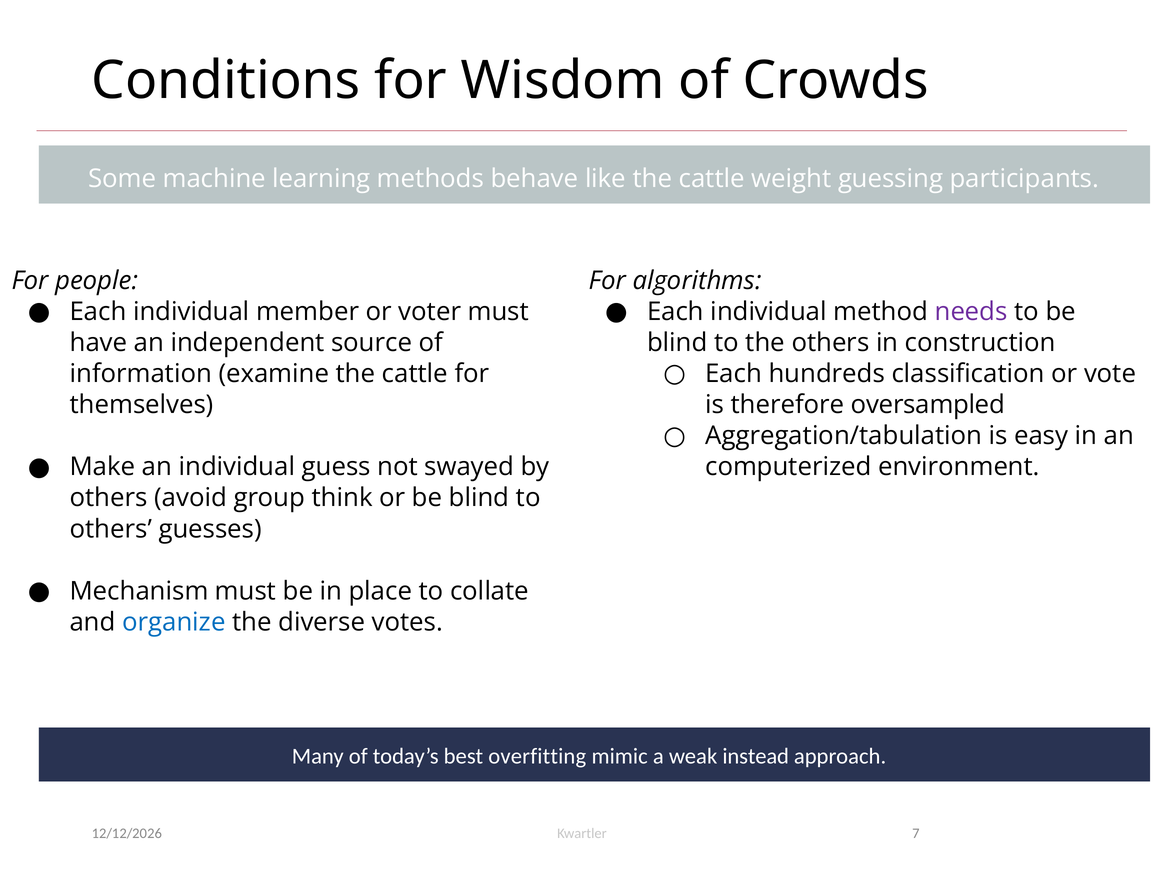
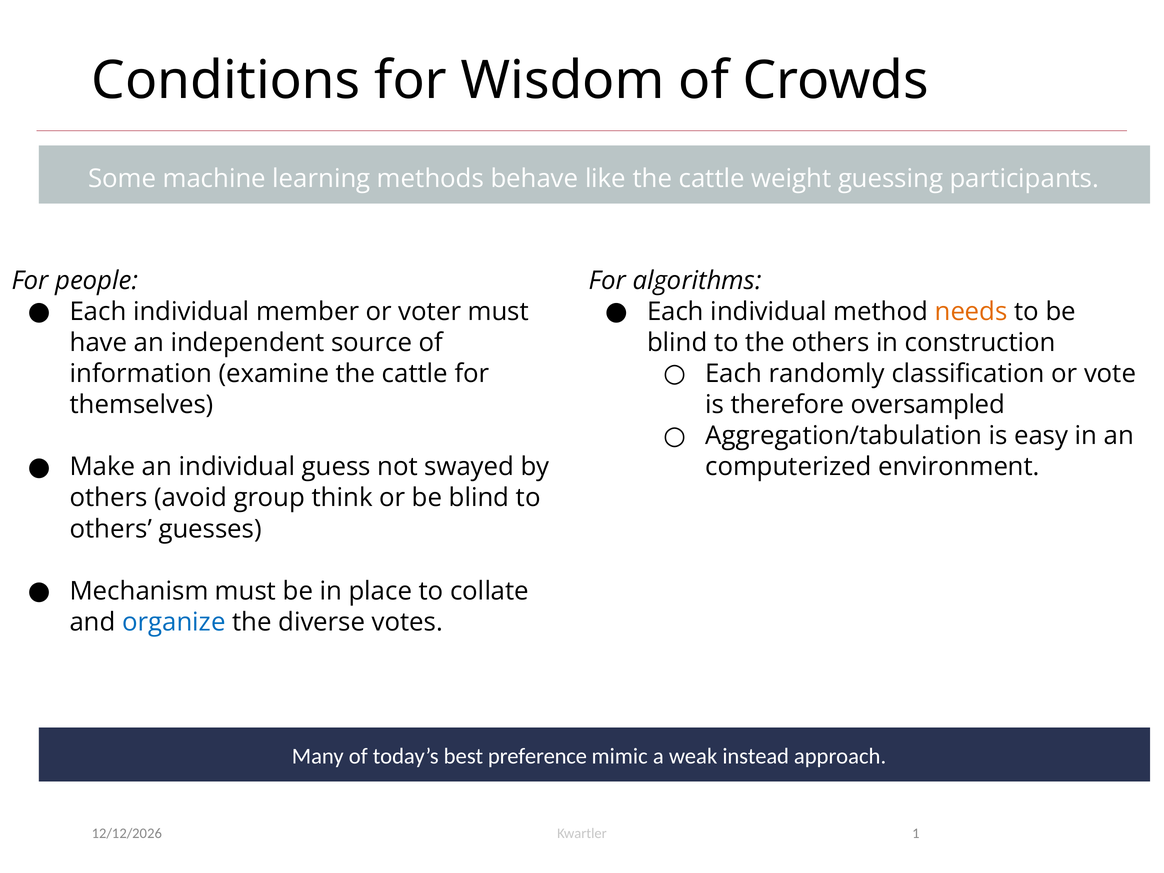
needs colour: purple -> orange (971, 312)
hundreds: hundreds -> randomly (827, 374)
overfitting: overfitting -> preference (537, 756)
7: 7 -> 1 (916, 833)
